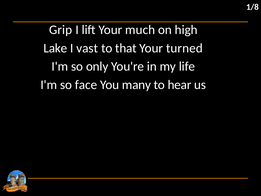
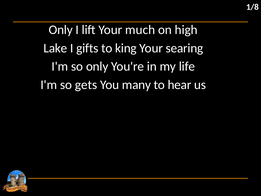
Grip: Grip -> Only (61, 30)
vast: vast -> gifts (87, 48)
that: that -> king (126, 48)
turned: turned -> searing (185, 48)
face: face -> gets (86, 85)
